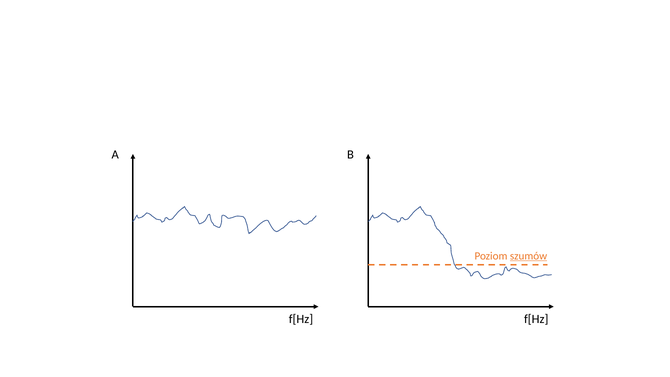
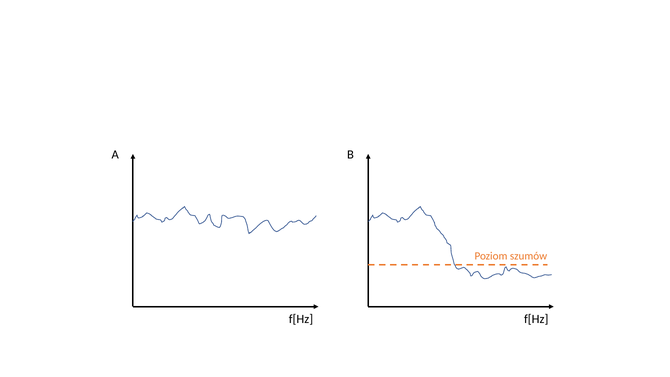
szumów underline: present -> none (528, 256)
